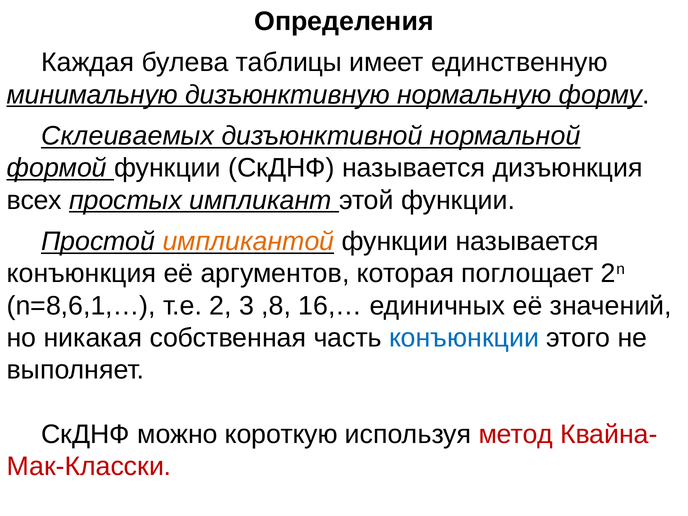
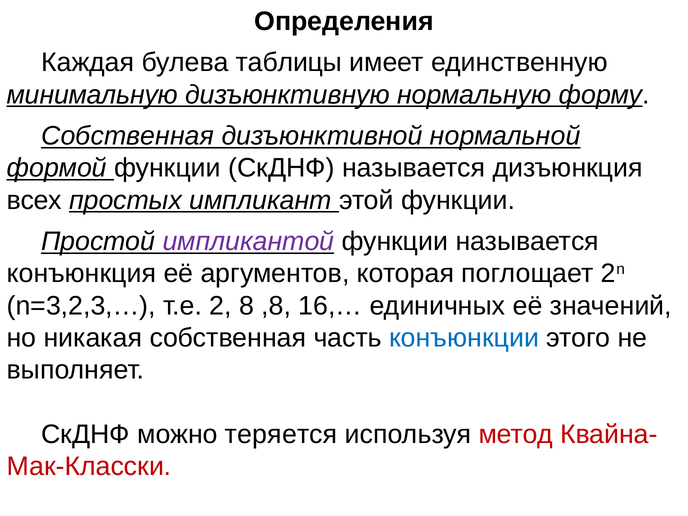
Склеиваемых: Склеиваемых -> Собственная (128, 136)
импликантой colour: orange -> purple (248, 242)
n=8,6,1,…: n=8,6,1,… -> n=3,2,3,… (81, 306)
3: 3 -> 8 (246, 306)
короткую: короткую -> теряется (281, 434)
